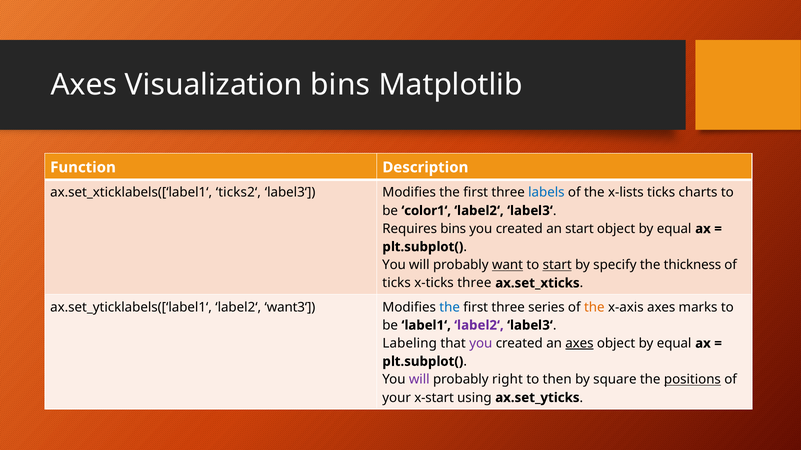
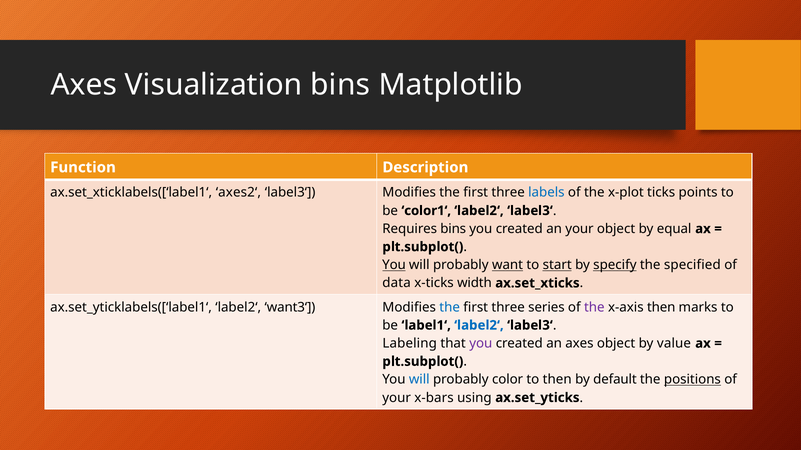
ticks2‘: ticks2‘ -> axes2‘ (238, 193)
x-lists: x-lists -> x-plot (626, 193)
charts: charts -> points (698, 193)
an start: start -> your (579, 229)
You underline: none -> present (394, 265)
specify underline: none -> present (615, 265)
thickness: thickness -> specified (692, 265)
ticks: ticks -> data (397, 283)
x-ticks three: three -> width (474, 283)
the colour: orange -> purple (594, 308)
x-axis axes: axes -> then (661, 308)
label2‘ colour: purple -> blue (479, 326)
axes underline: present -> none (579, 344)
equal: equal -> value (674, 344)
will colour: purple -> blue (419, 380)
right: right -> color (508, 380)
square: square -> default (615, 380)
x-start: x-start -> x-bars (434, 398)
